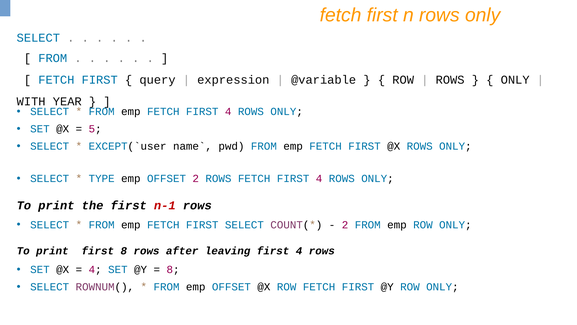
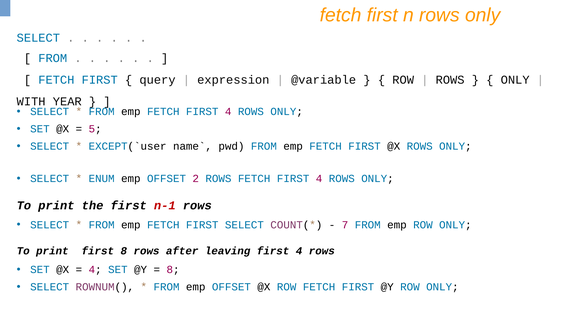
TYPE: TYPE -> ENUM (102, 178)
2: 2 -> 7 (345, 225)
